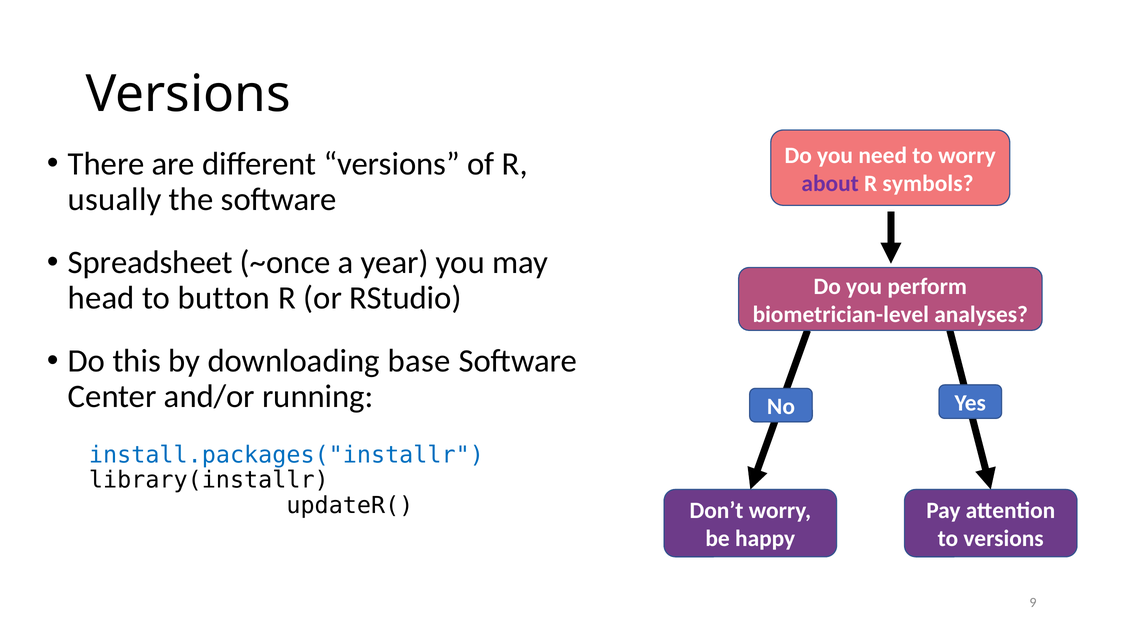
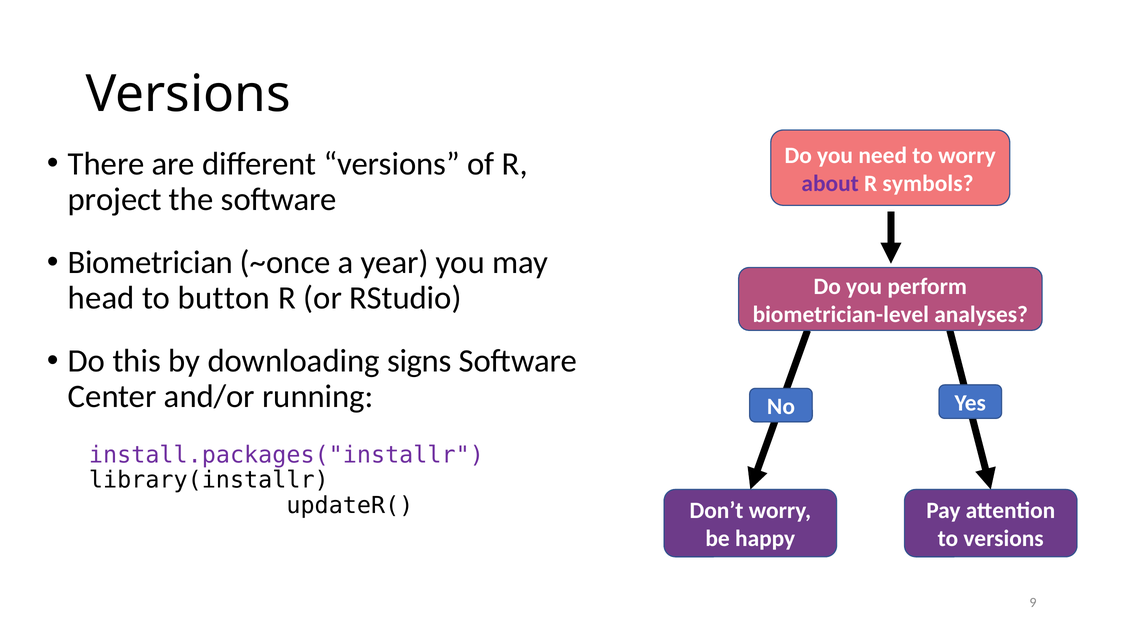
usually: usually -> project (115, 199)
Spreadsheet: Spreadsheet -> Biometrician (150, 263)
base: base -> signs (419, 361)
install.packages("installr colour: blue -> purple (286, 455)
